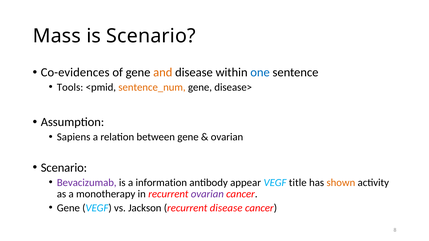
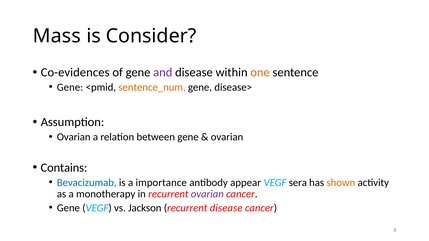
is Scenario: Scenario -> Consider (151, 36)
and colour: orange -> purple (163, 73)
one colour: blue -> orange (260, 73)
Tools: Tools -> Gene (70, 87)
Sapiens: Sapiens -> Ovarian (74, 137)
Scenario: Scenario -> Contains (64, 168)
Bevacizumab colour: purple -> blue (87, 183)
information: information -> importance (161, 183)
title: title -> sera (298, 183)
